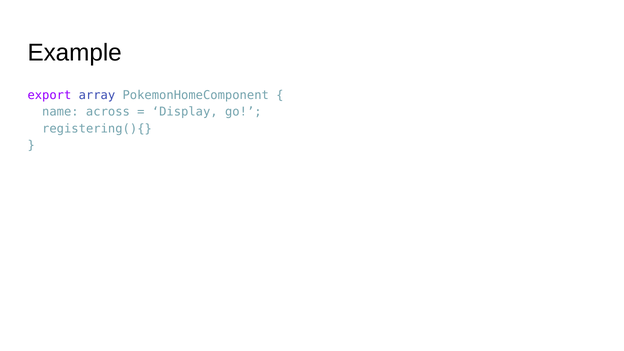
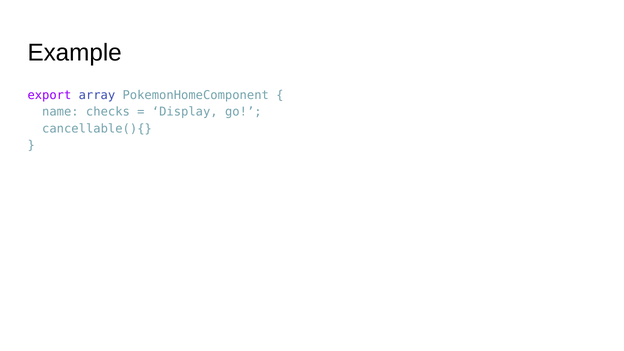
across: across -> checks (108, 112)
registering(){: registering(){ -> cancellable(){ (97, 129)
